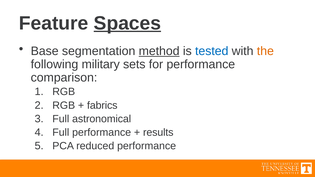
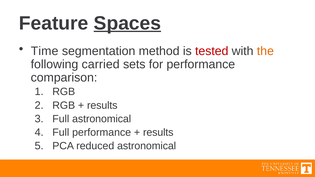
Base: Base -> Time (45, 51)
method underline: present -> none (159, 51)
tested colour: blue -> red (212, 51)
military: military -> carried (101, 64)
fabrics: fabrics -> results (102, 105)
reduced performance: performance -> astronomical (147, 146)
